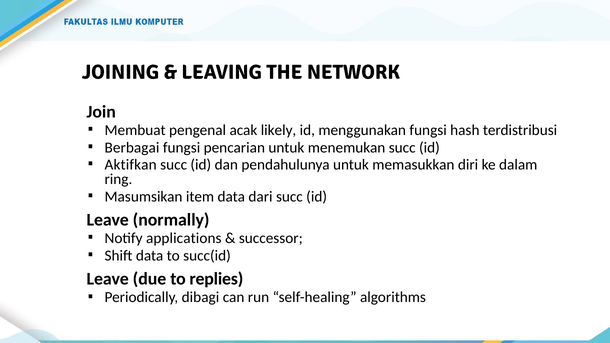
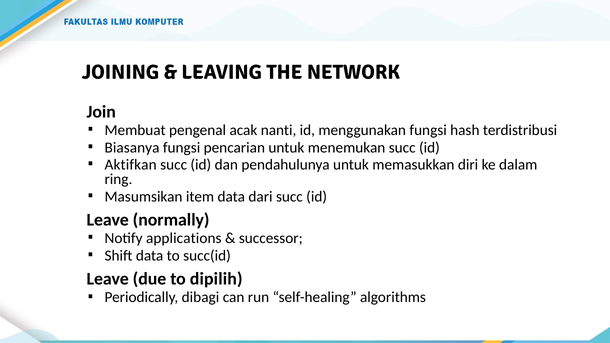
likely: likely -> nanti (279, 130)
Berbagai: Berbagai -> Biasanya (132, 148)
replies: replies -> dipilih (216, 279)
